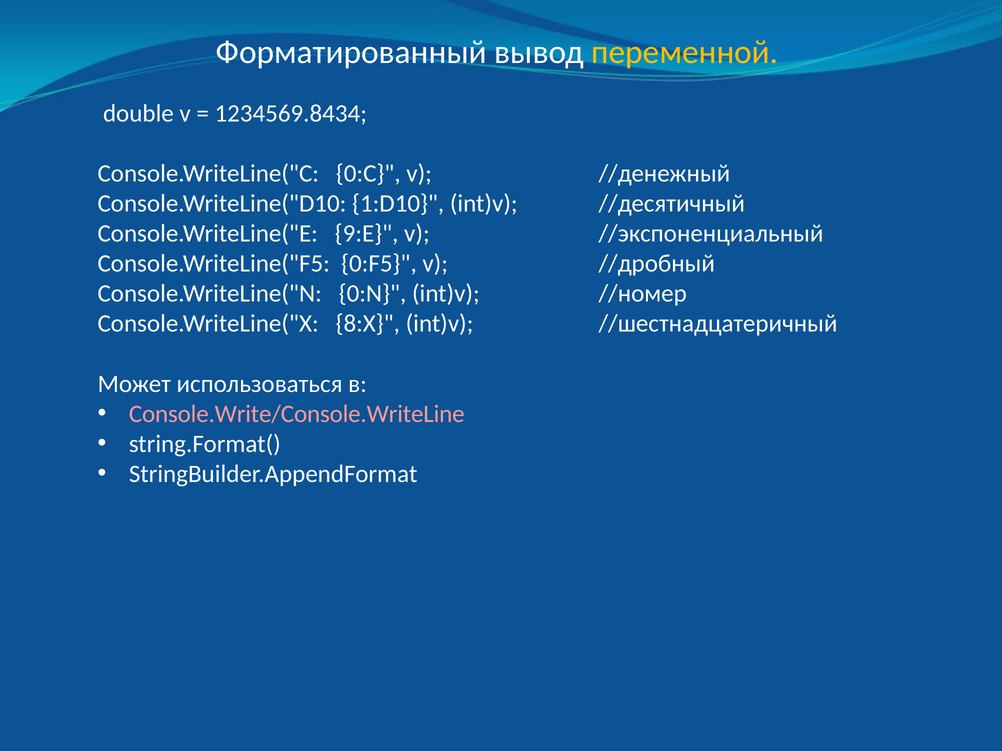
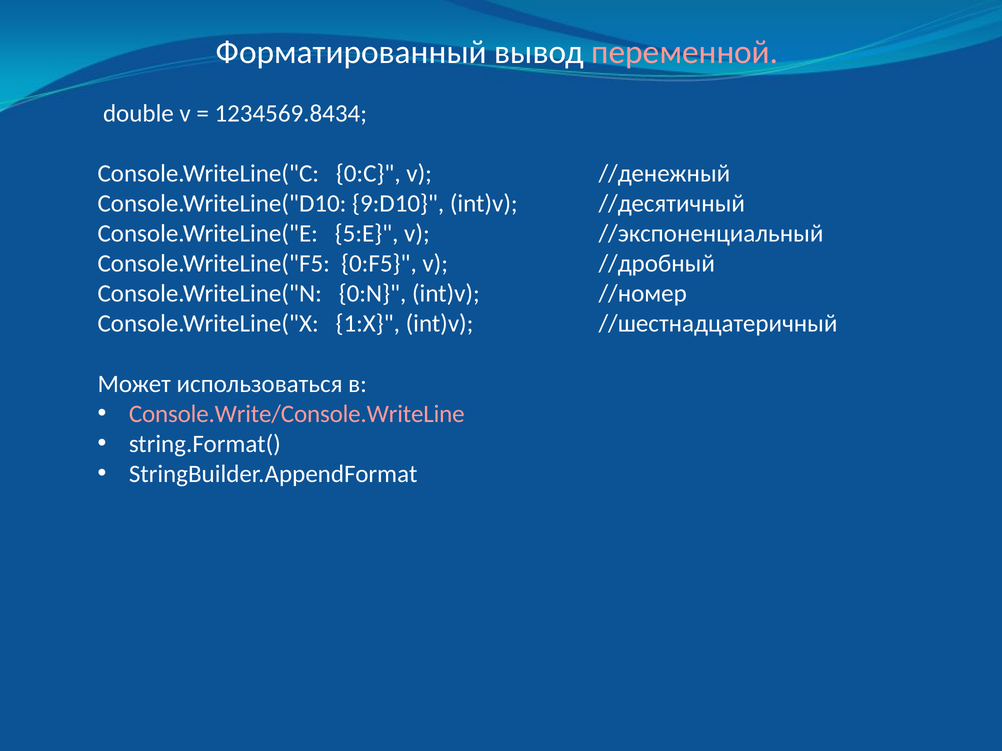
переменной colour: yellow -> pink (685, 52)
1:D10: 1:D10 -> 9:D10 (398, 204)
9:E: 9:E -> 5:E (367, 234)
8:X: 8:X -> 1:X (368, 324)
